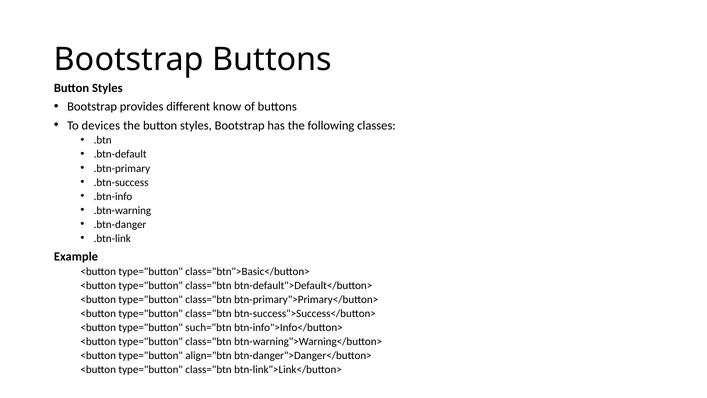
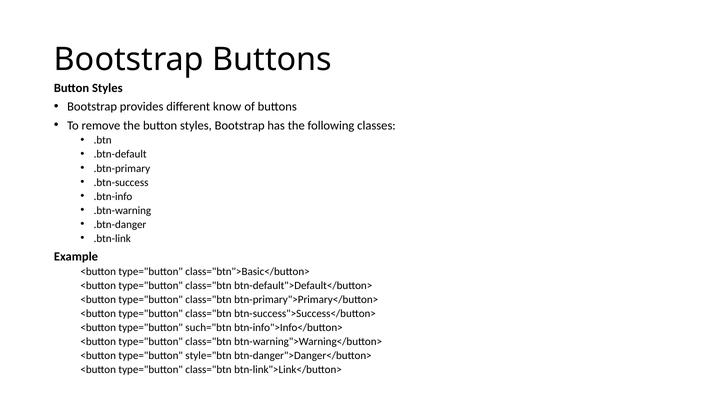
devices: devices -> remove (101, 125)
align="btn: align="btn -> style="btn (208, 355)
